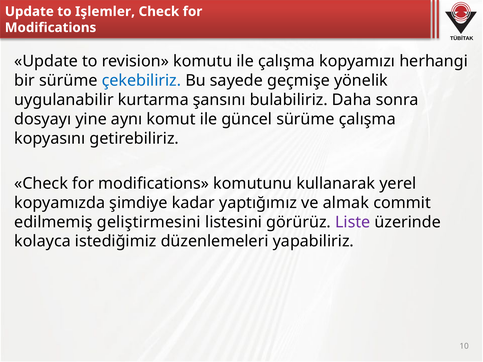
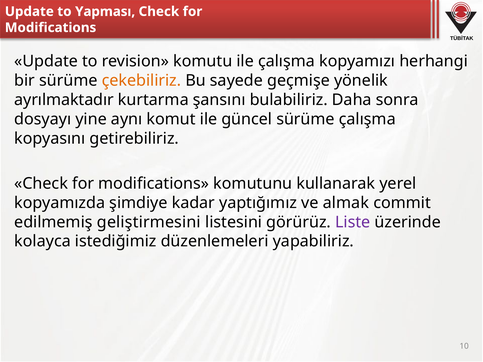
Işlemler: Işlemler -> Yapması (105, 12)
çekebiliriz colour: blue -> orange (141, 81)
uygulanabilir: uygulanabilir -> ayrılmaktadır (64, 100)
